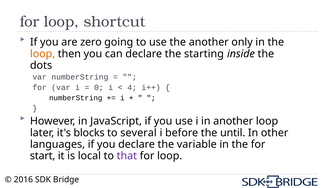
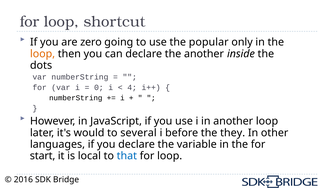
the another: another -> popular (209, 42)
the starting: starting -> another (204, 54)
blocks: blocks -> would (89, 133)
until: until -> they (233, 133)
that colour: purple -> blue (127, 156)
